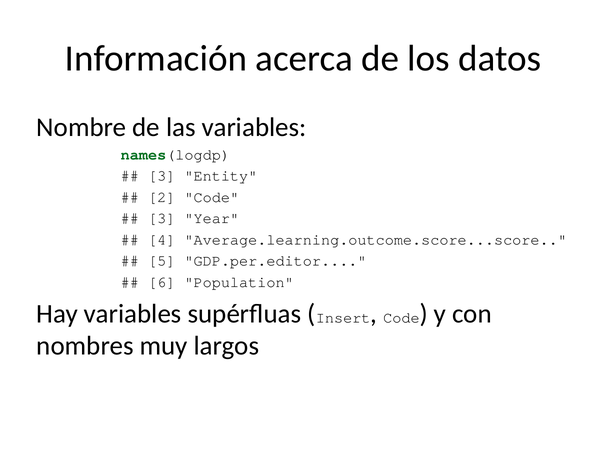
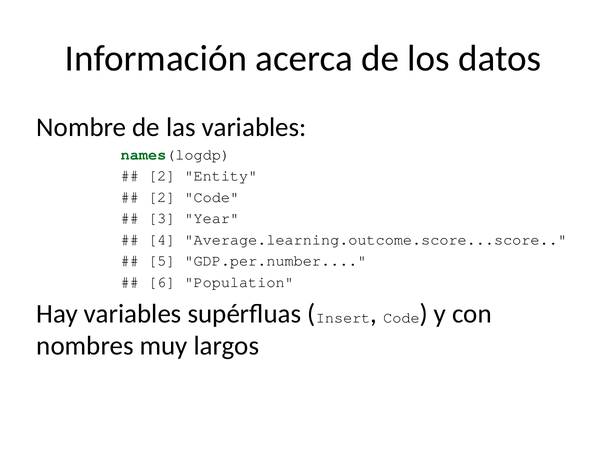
3: 3 -> 2 (162, 176)
GDP.per.editor: GDP.per.editor -> GDP.per.number (276, 261)
